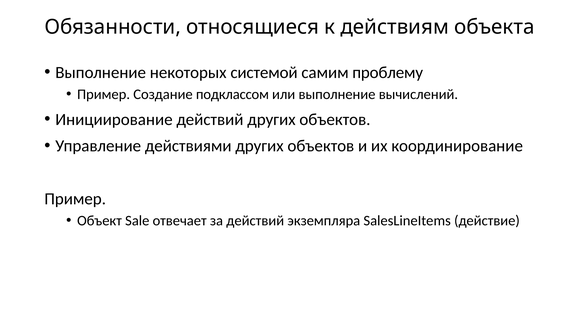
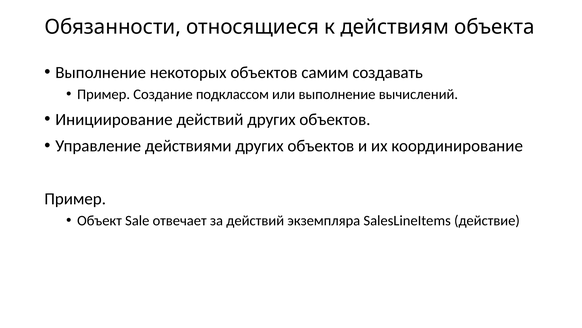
некоторых системой: системой -> объектов (264, 72)
проблему: проблему -> создавать (388, 72)
